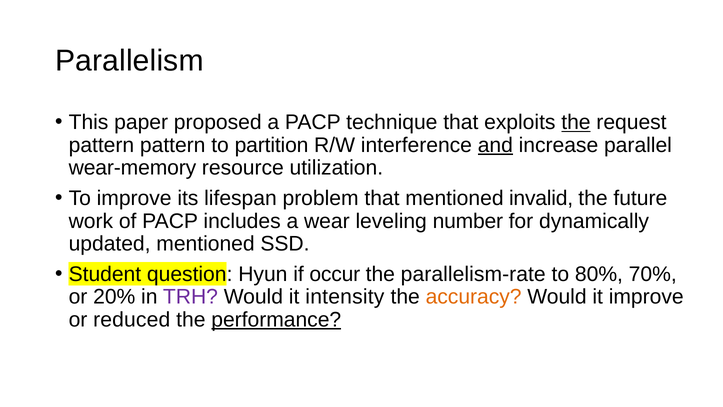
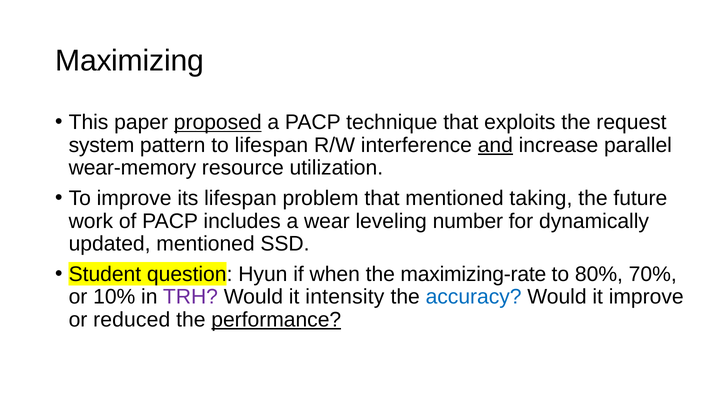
Parallelism: Parallelism -> Maximizing (130, 61)
proposed underline: none -> present (218, 122)
the underline: present -> none (576, 122)
pattern: pattern -> system (102, 145)
to partition: partition -> lifespan (271, 145)
invalid: invalid -> taking (541, 198)
occur: occur -> when (335, 274)
parallelism-rate: parallelism-rate -> maximizing-rate (473, 274)
20%: 20% -> 10% (114, 297)
accuracy colour: orange -> blue (474, 297)
